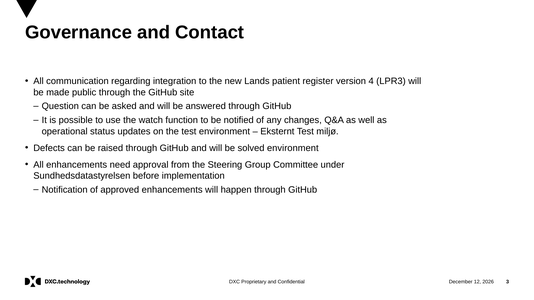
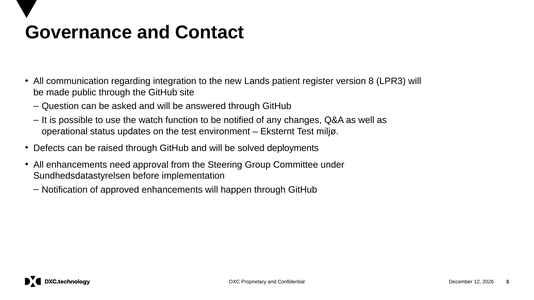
4: 4 -> 8 (371, 81)
solved environment: environment -> deployments (293, 148)
